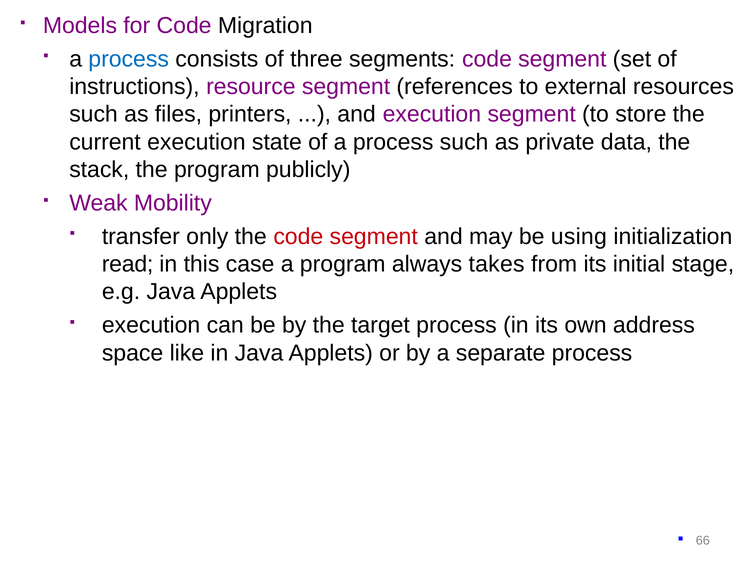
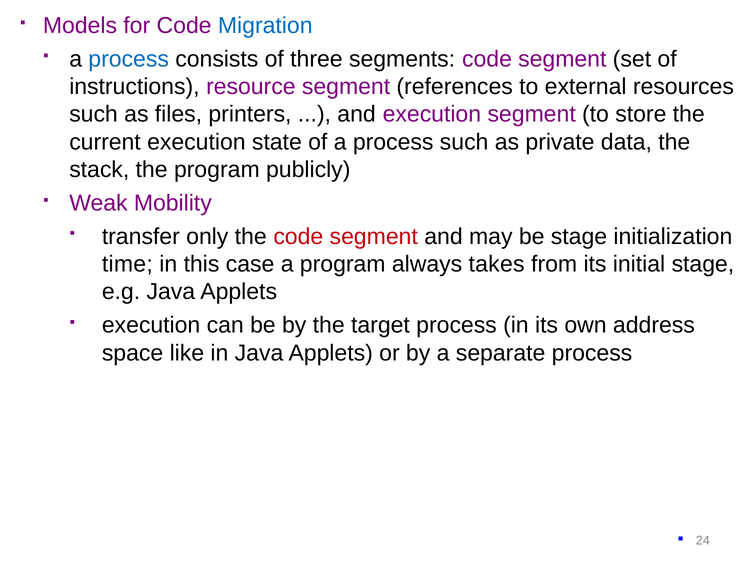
Migration colour: black -> blue (265, 26)
be using: using -> stage (579, 237)
read: read -> time (127, 264)
66: 66 -> 24 (703, 541)
